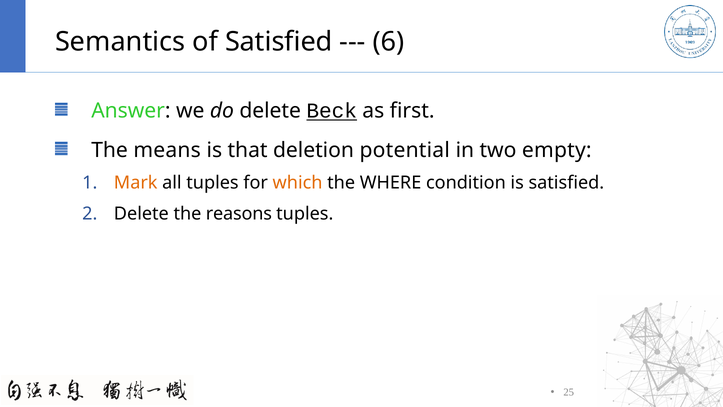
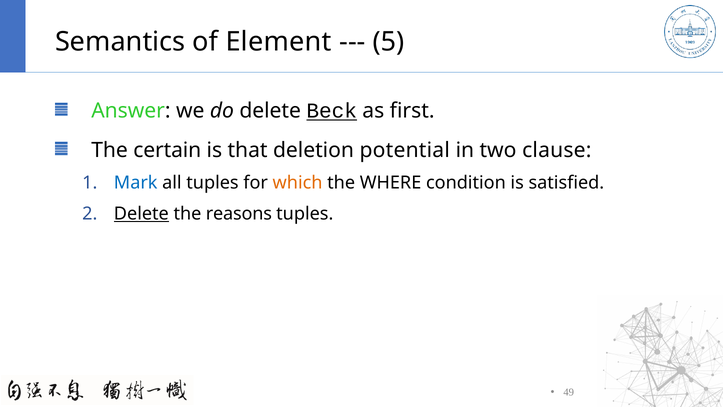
of Satisfied: Satisfied -> Element (279, 42)
6: 6 -> 5 (389, 42)
means: means -> certain (167, 150)
empty: empty -> clause (557, 150)
Mark colour: orange -> blue (136, 182)
Delete underline: none -> present (141, 213)
25: 25 -> 49 (569, 392)
